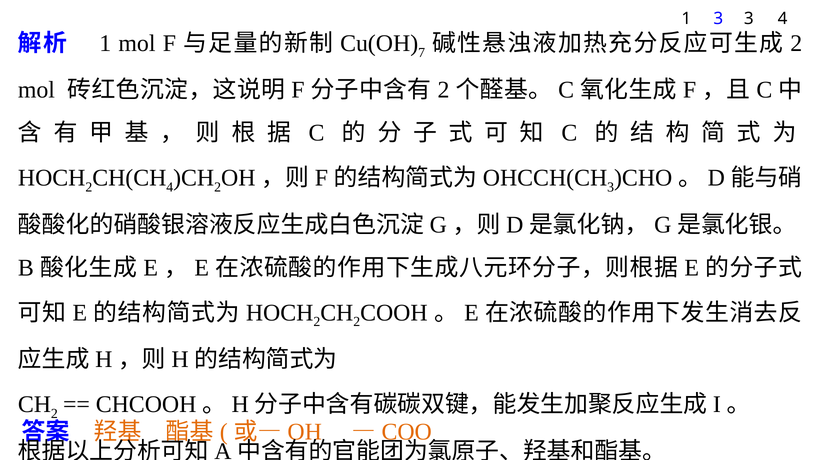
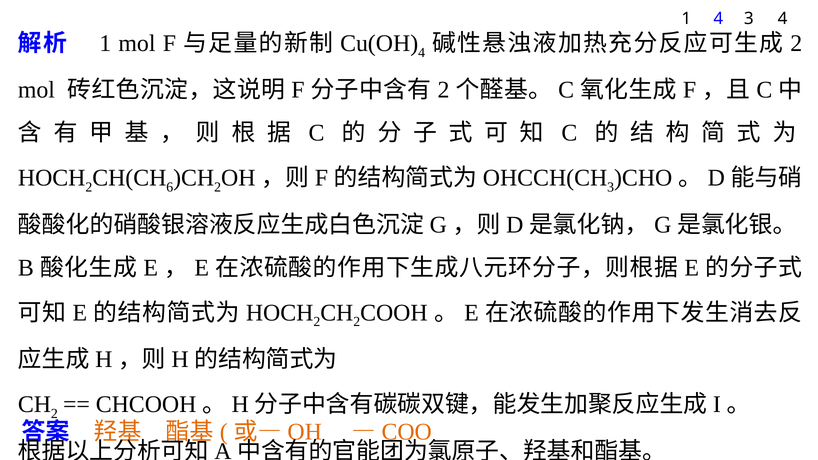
1 3: 3 -> 4 (718, 19)
7: 7 -> 4 (422, 53)
4: 4 -> 6 (170, 187)
